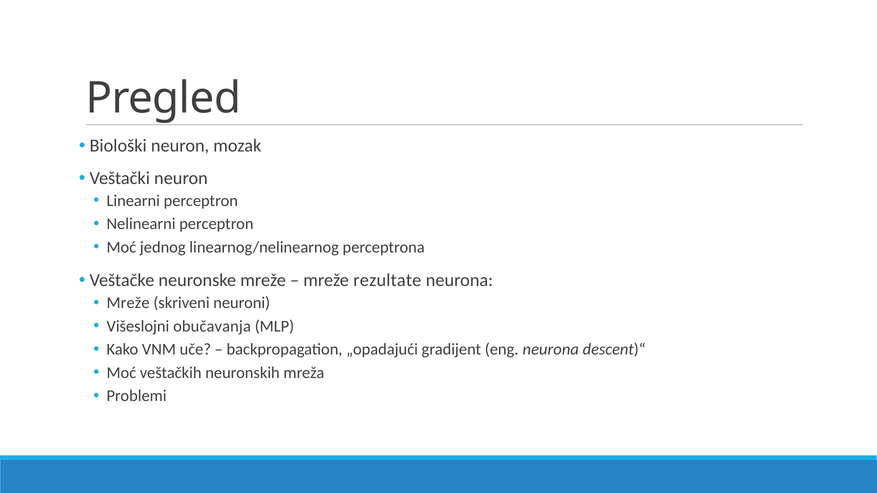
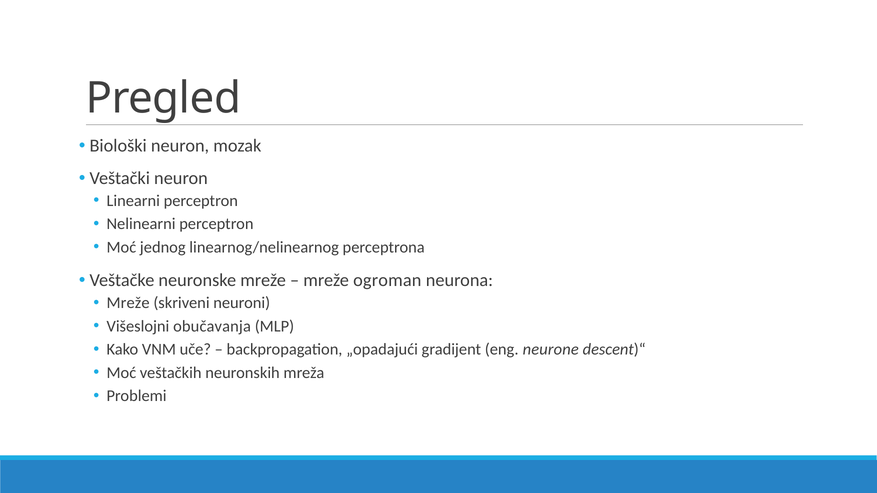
rezultate: rezultate -> ogroman (387, 281)
eng neurona: neurona -> neurone (551, 350)
